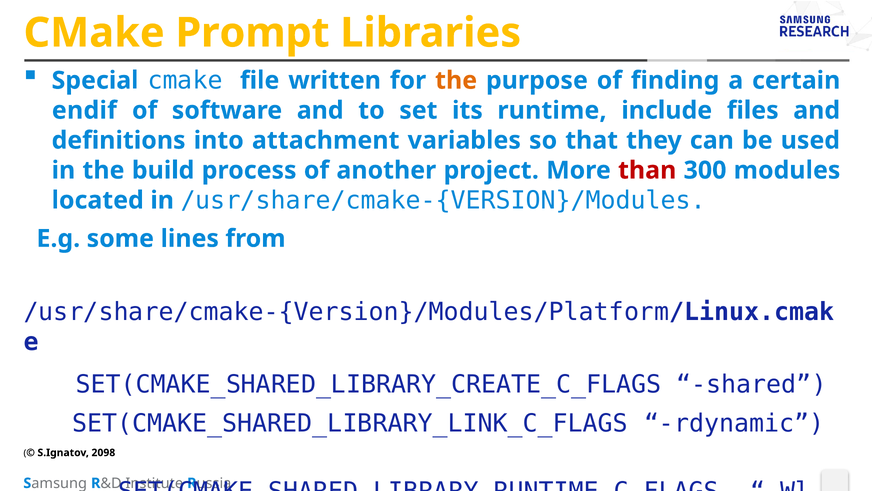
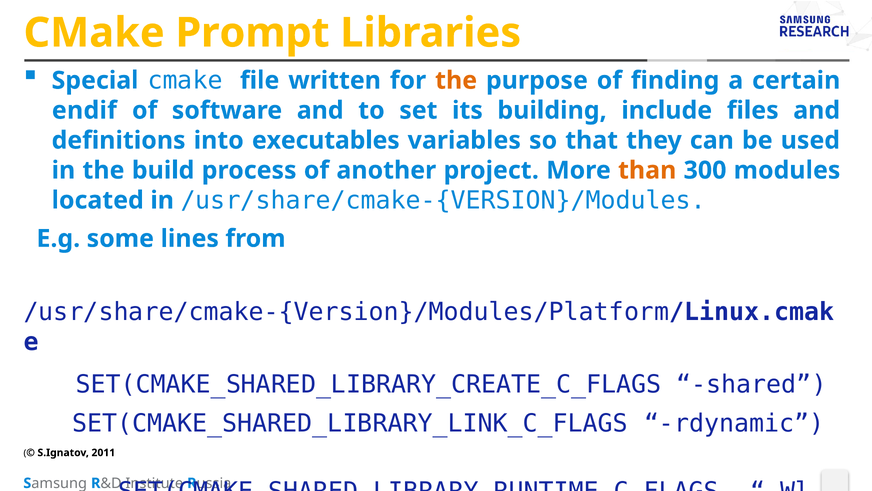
runtime: runtime -> building (552, 110)
attachment: attachment -> executables (326, 140)
than colour: red -> orange (647, 170)
2098: 2098 -> 2011 (103, 452)
